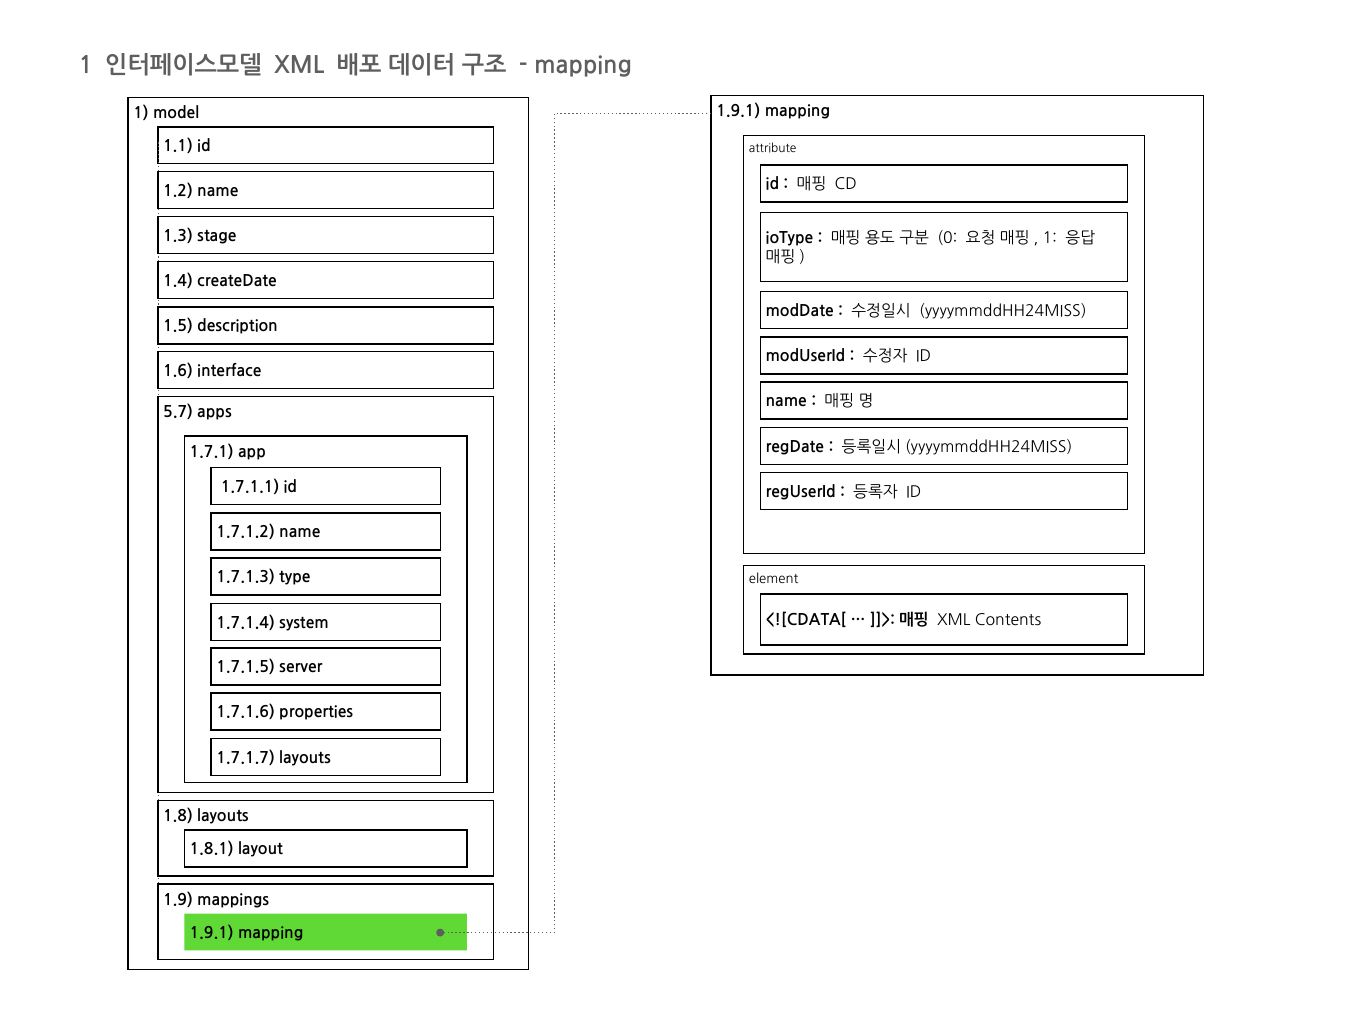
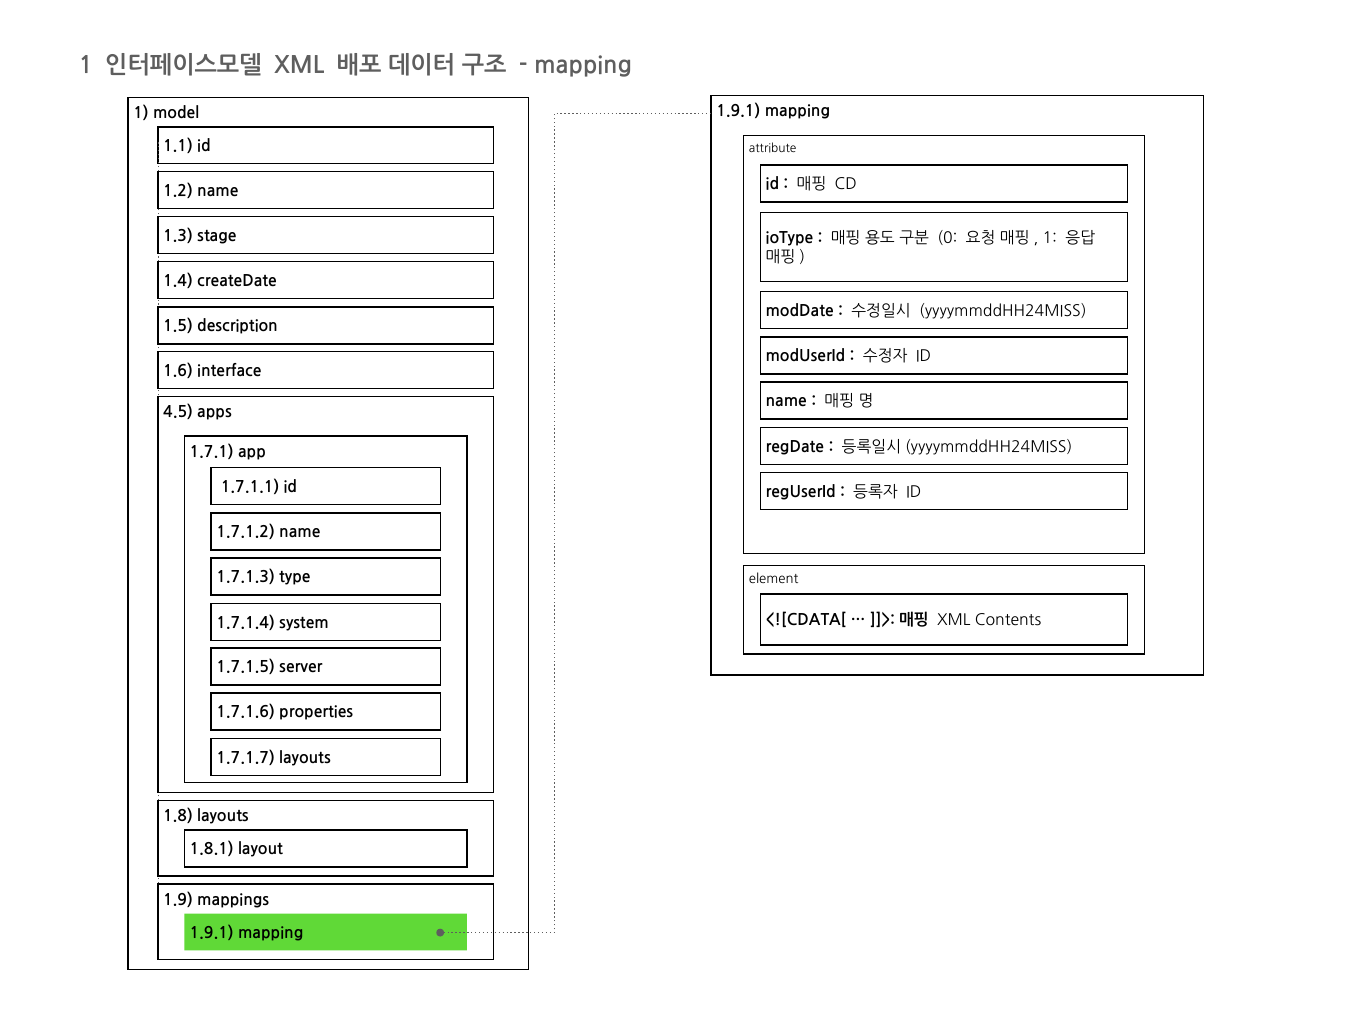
5.7: 5.7 -> 4.5 (178, 412)
